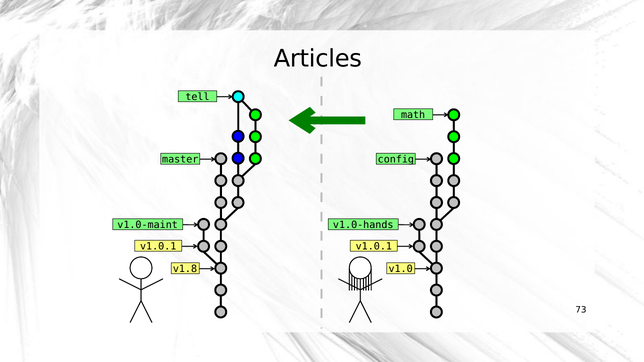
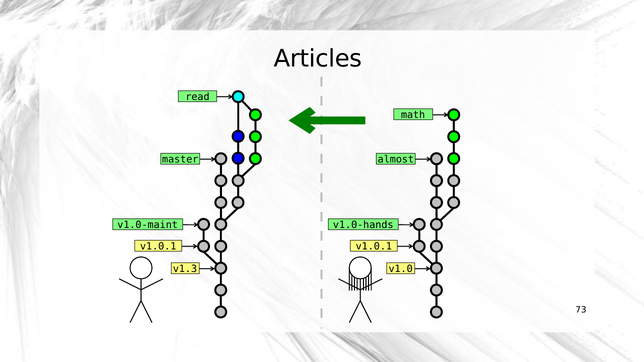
tell: tell -> read (197, 97)
config: config -> almost (396, 160)
v1.8: v1.8 -> v1.3 (185, 269)
